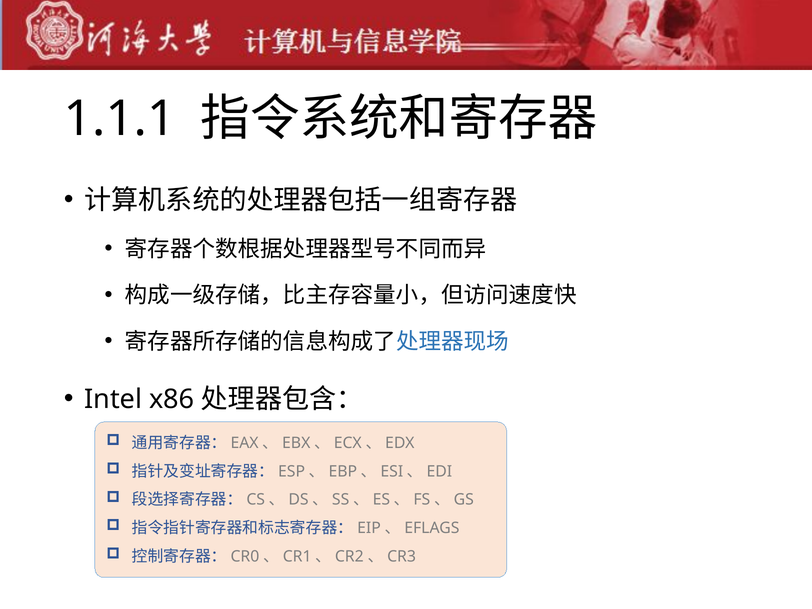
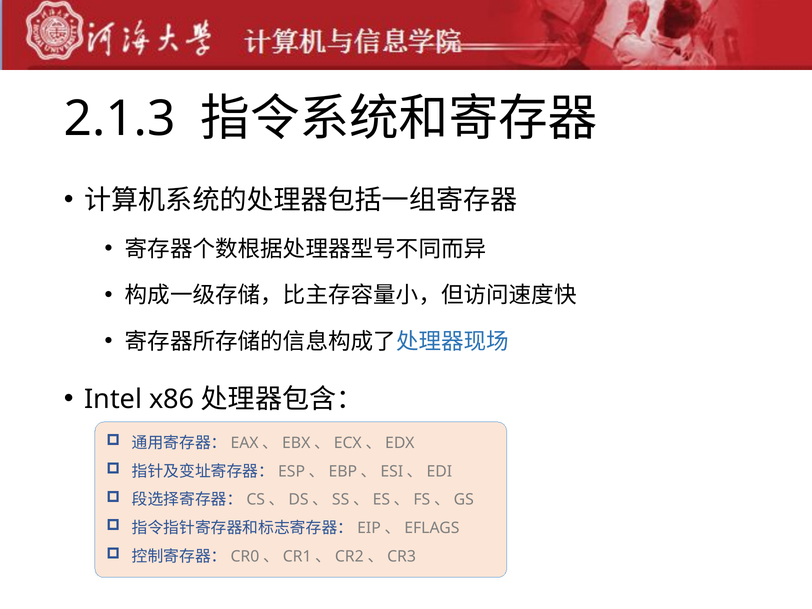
1.1.1: 1.1.1 -> 2.1.3 (120, 119)
